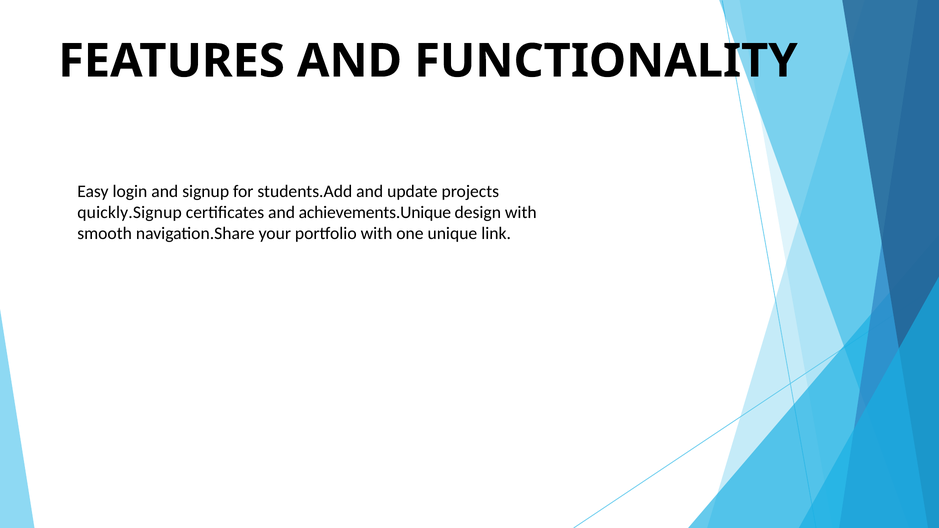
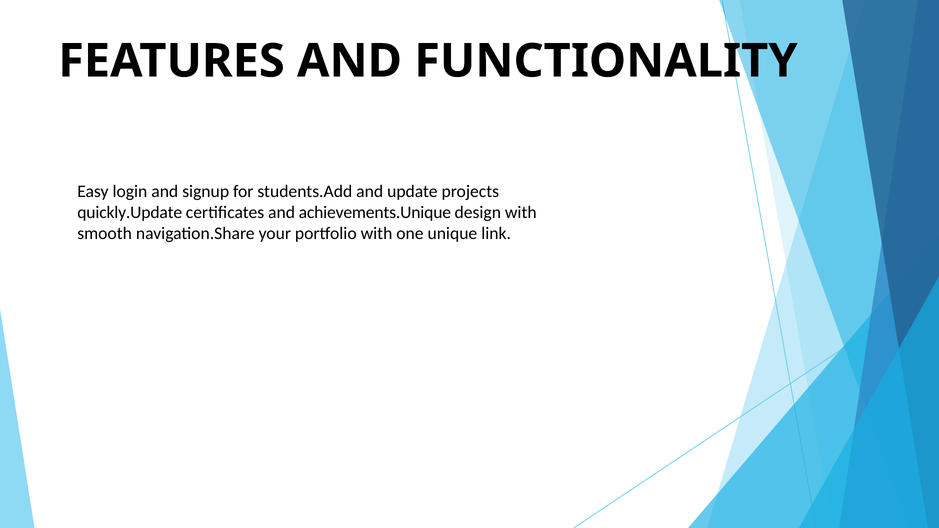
quickly.Signup: quickly.Signup -> quickly.Update (130, 212)
